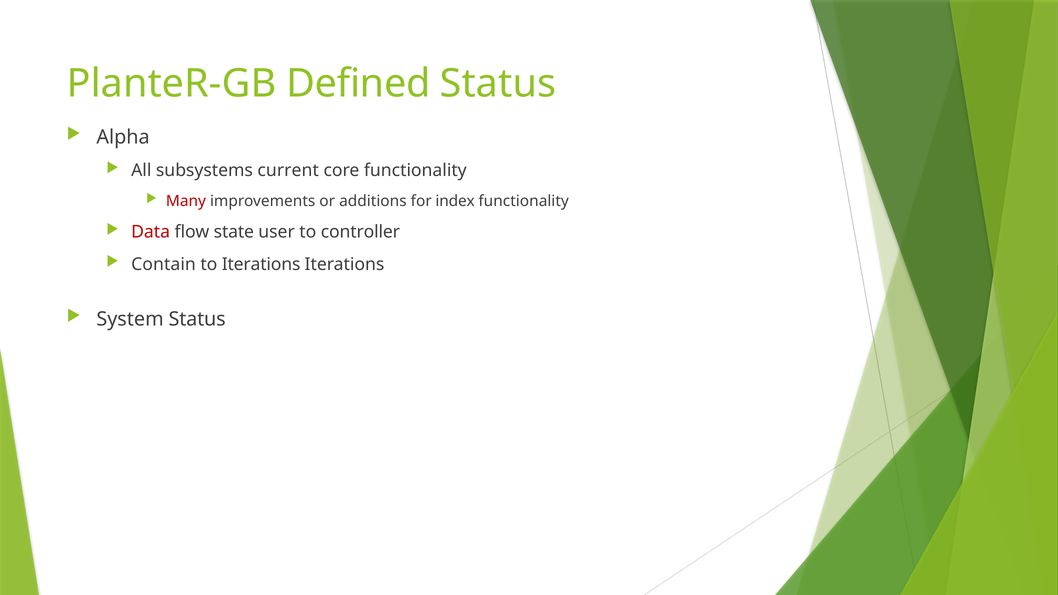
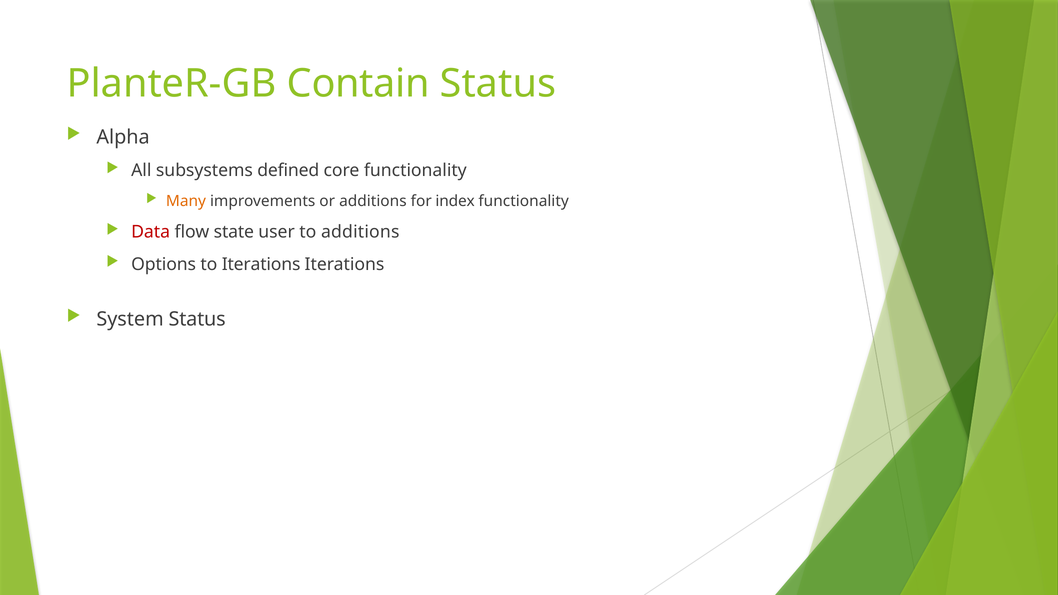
Defined: Defined -> Contain (358, 83)
current: current -> defined (288, 170)
Many colour: red -> orange (186, 201)
to controller: controller -> additions (360, 232)
Contain: Contain -> Options (164, 264)
